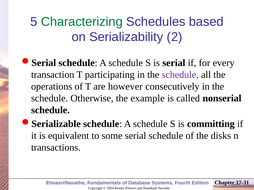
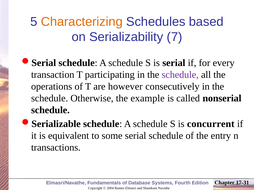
Characterizing colour: green -> orange (82, 22)
2: 2 -> 7 (175, 37)
committing: committing -> concurrent (211, 124)
disks: disks -> entry (221, 136)
